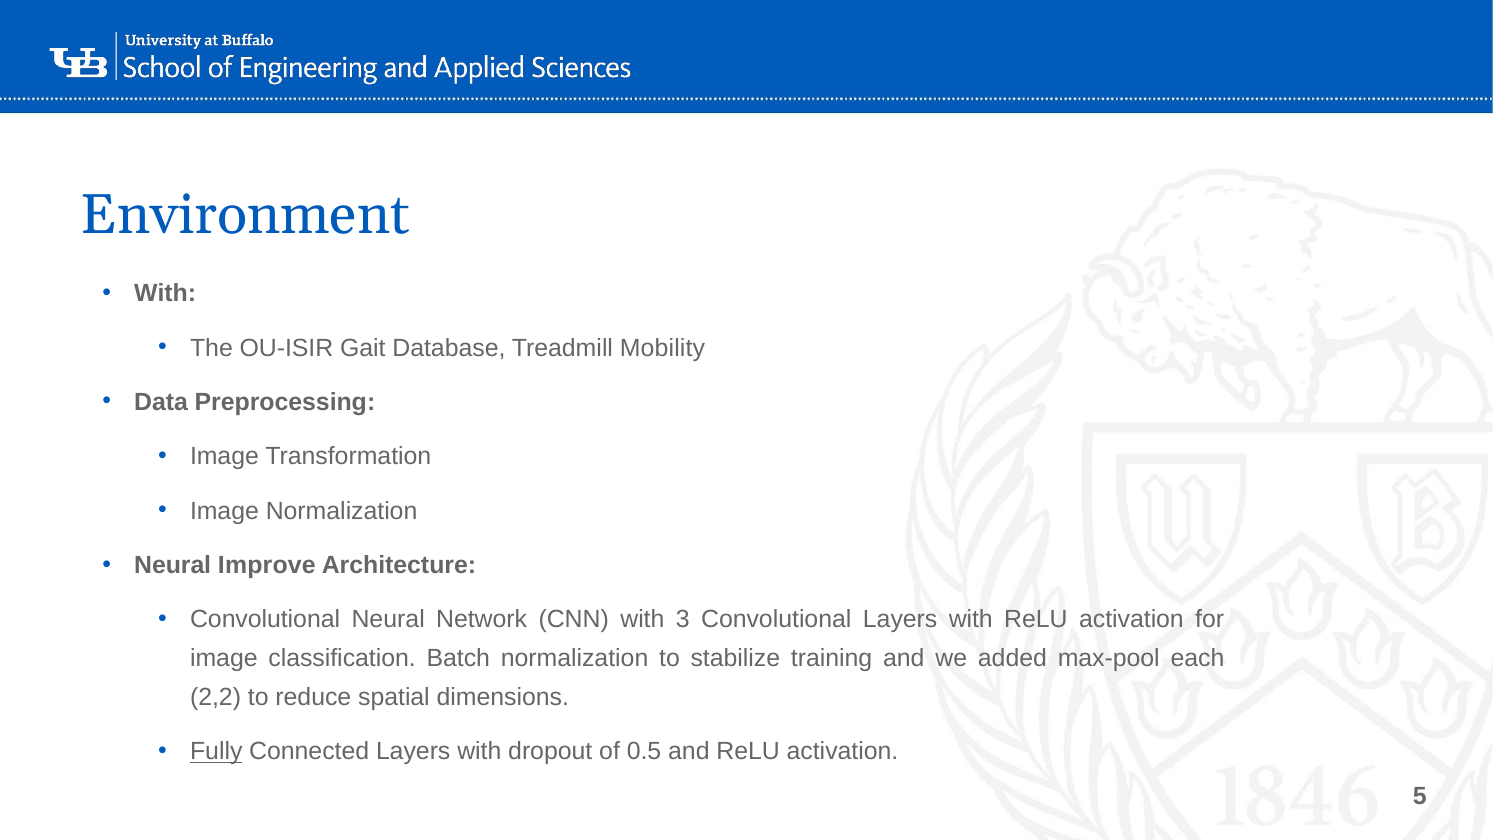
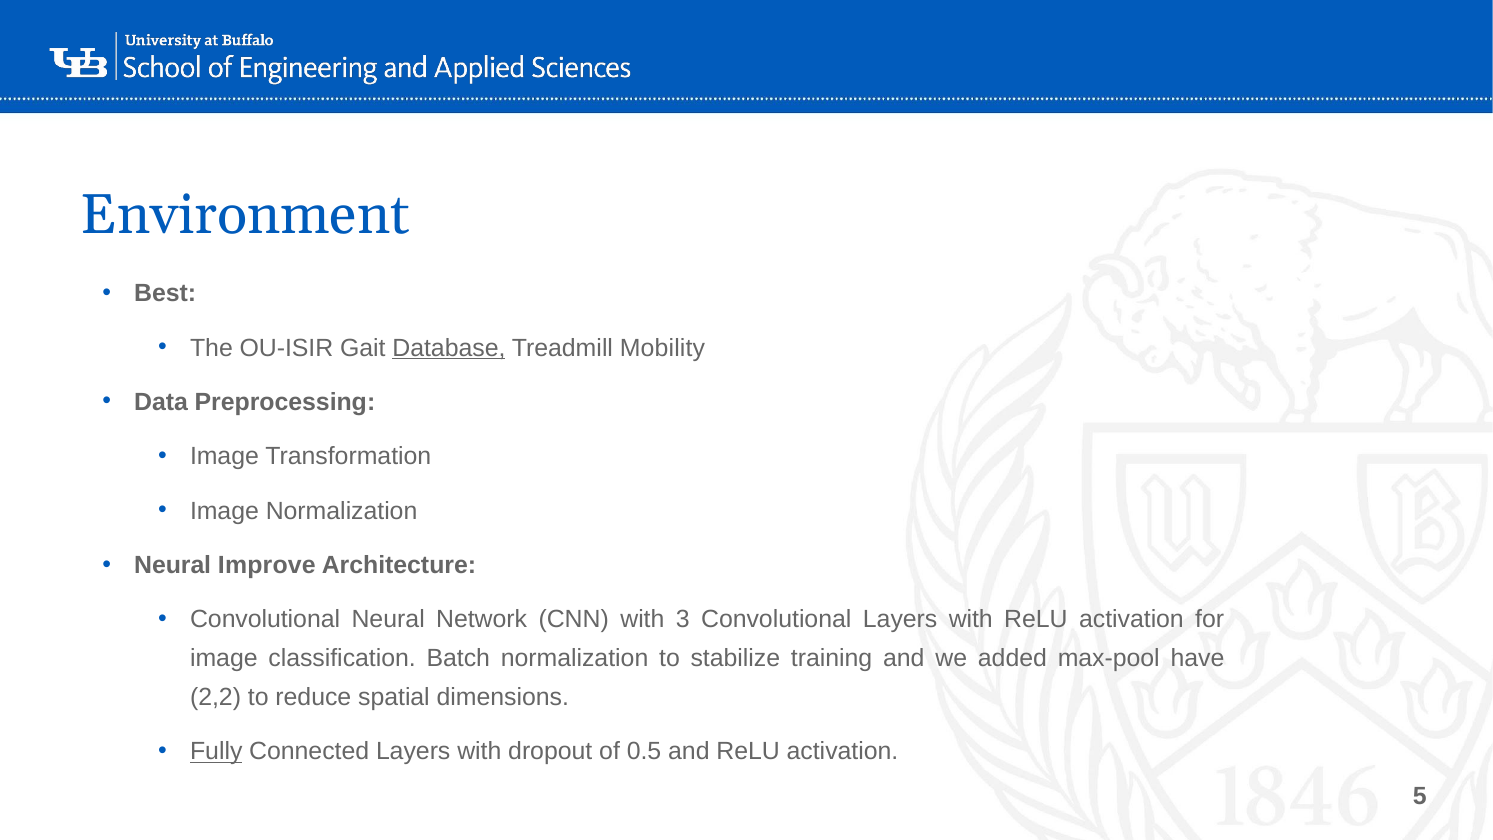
With: With -> Best (165, 293)
Database underline: none -> present (449, 348)
each: each -> have (1198, 658)
